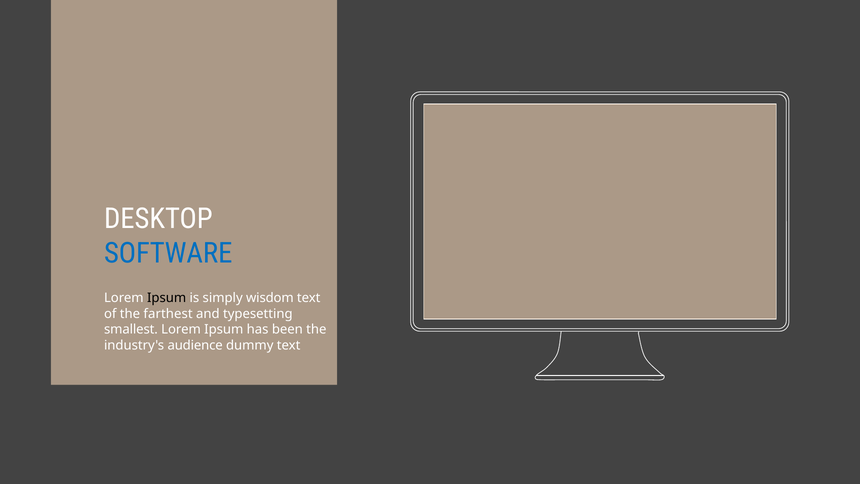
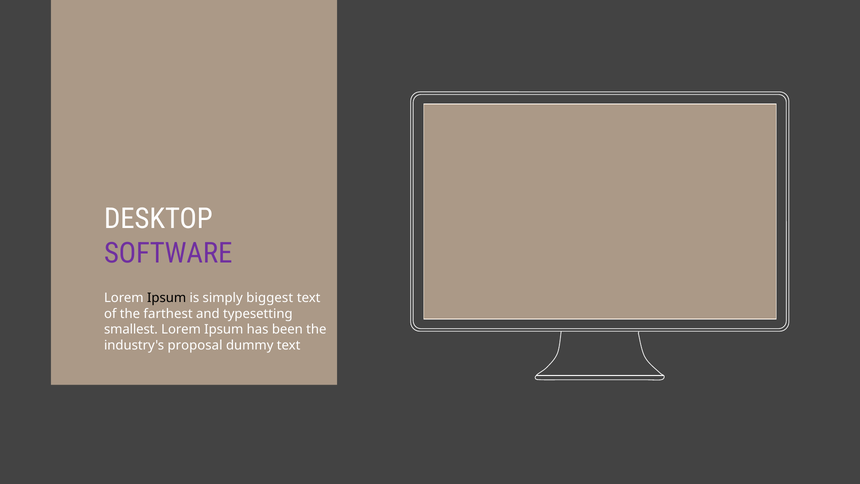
SOFTWARE colour: blue -> purple (168, 253)
wisdom: wisdom -> biggest (270, 298)
audience: audience -> proposal (195, 345)
